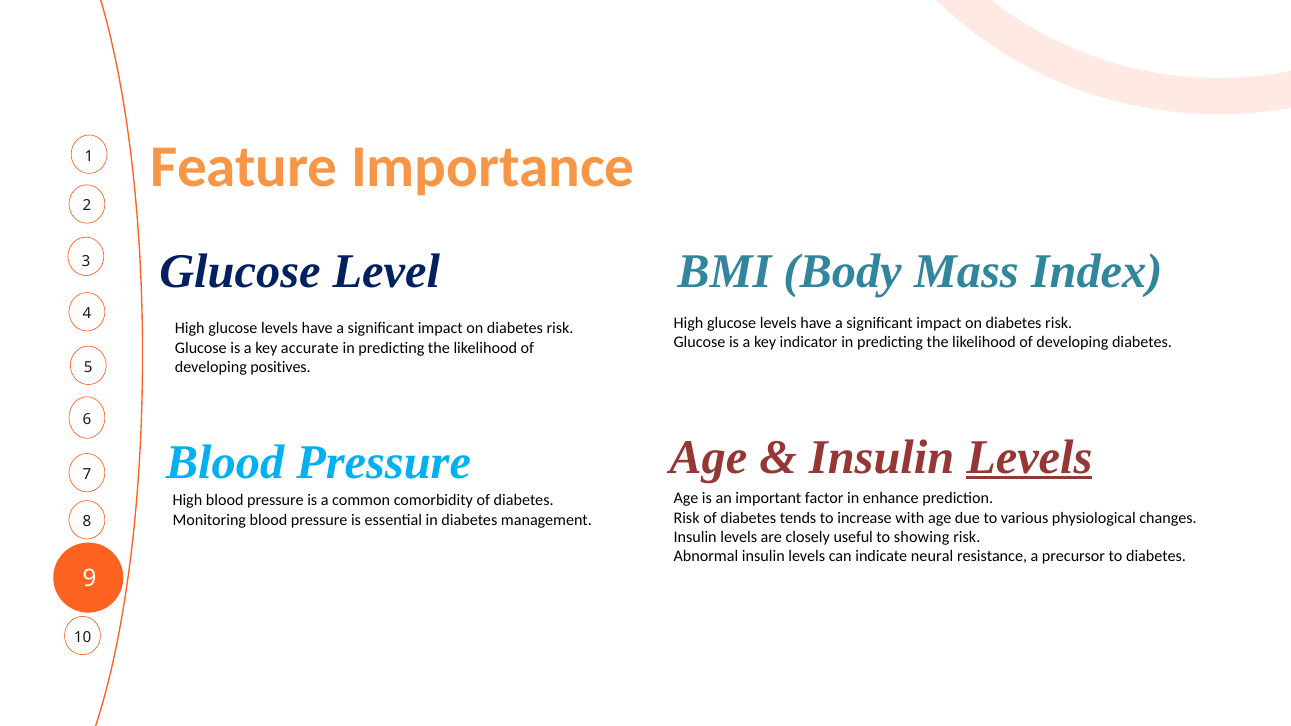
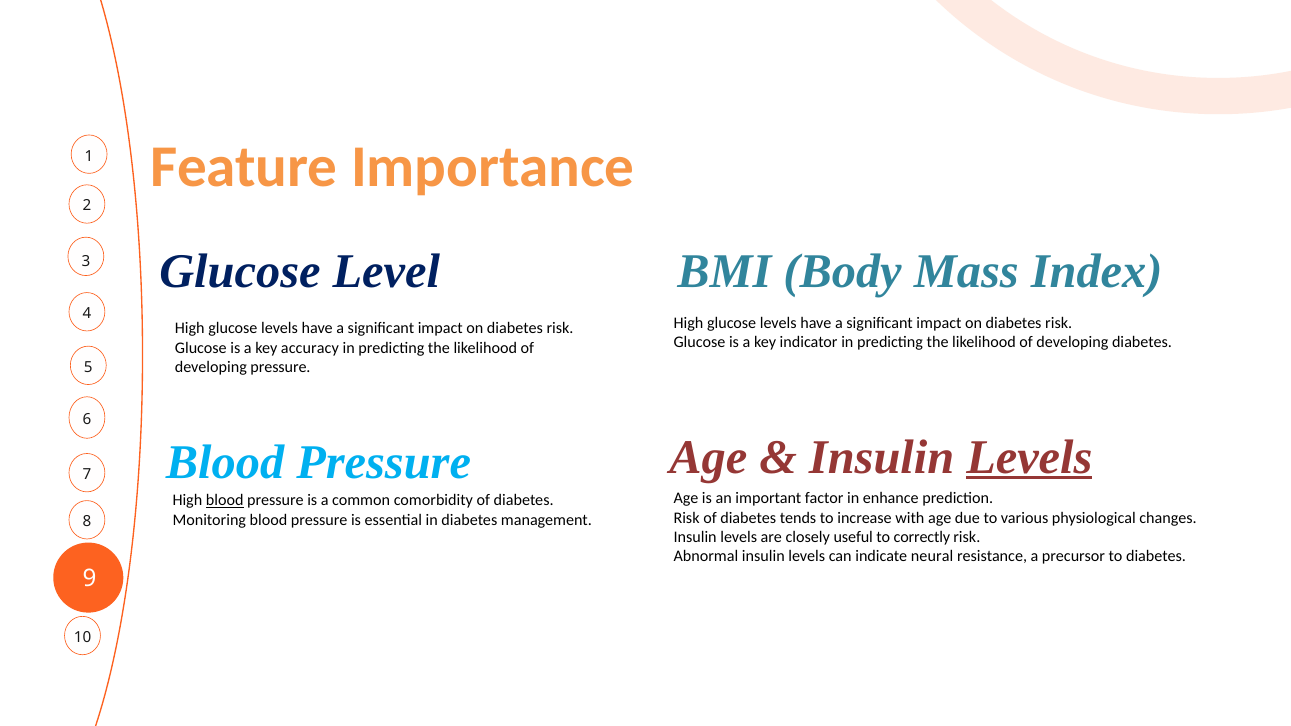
accurate: accurate -> accuracy (310, 348)
developing positives: positives -> pressure (280, 367)
blood underline: none -> present (225, 501)
showing: showing -> correctly (922, 537)
